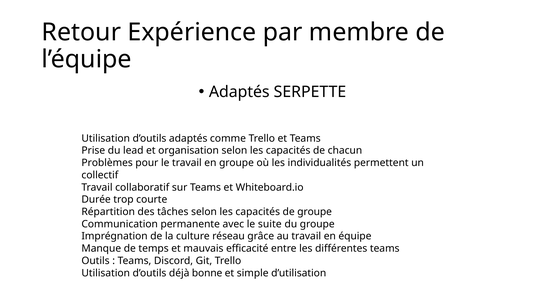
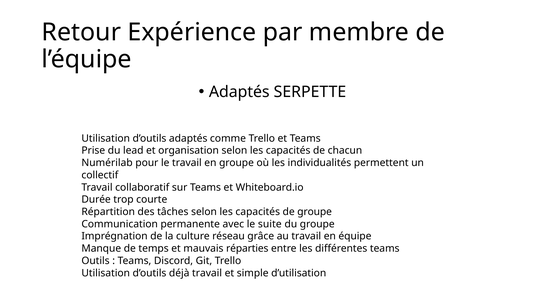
Problèmes: Problèmes -> Numérilab (107, 163)
efficacité: efficacité -> réparties (247, 249)
déjà bonne: bonne -> travail (207, 273)
